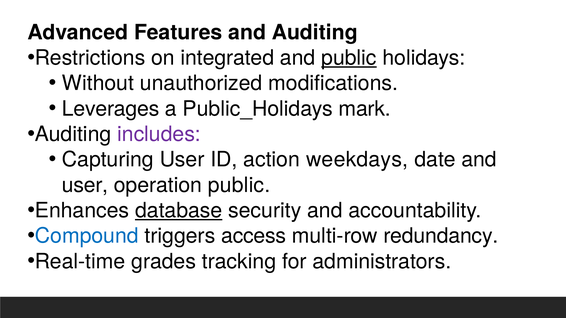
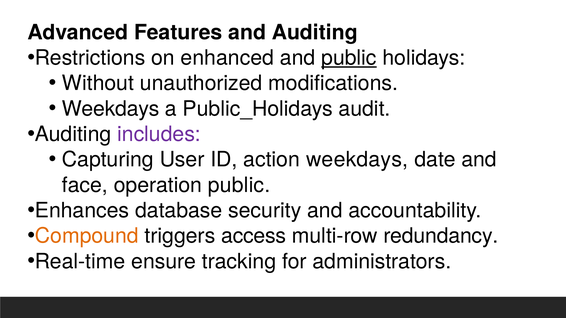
integrated: integrated -> enhanced (227, 58)
Leverages: Leverages -> Weekdays (111, 109)
mark: mark -> audit (365, 109)
user: user -> face (85, 185)
database underline: present -> none (179, 211)
Compound colour: blue -> orange (87, 236)
grades: grades -> ensure (164, 262)
